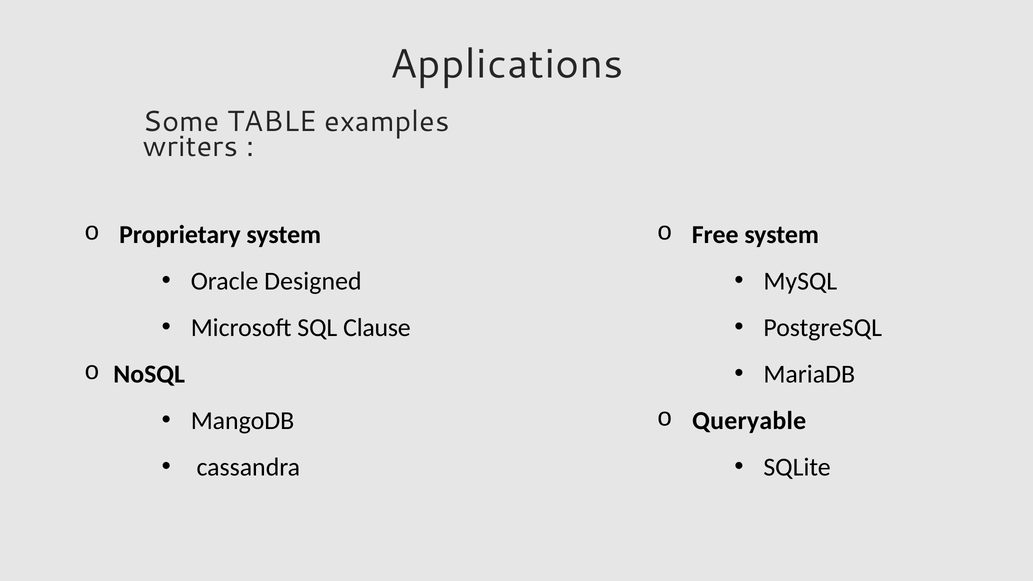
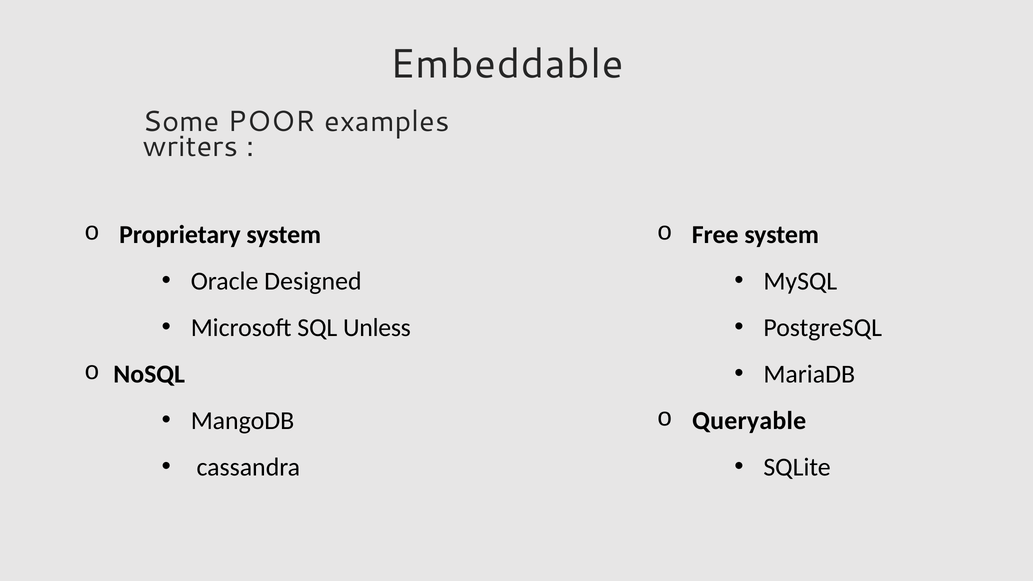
Applications: Applications -> Embeddable (507, 64)
TABLE: TABLE -> POOR (272, 122)
Clause: Clause -> Unless (377, 328)
